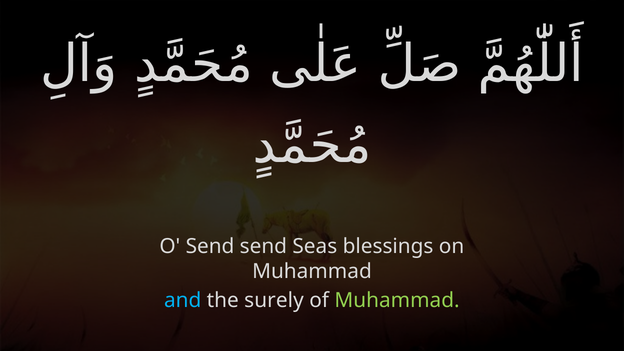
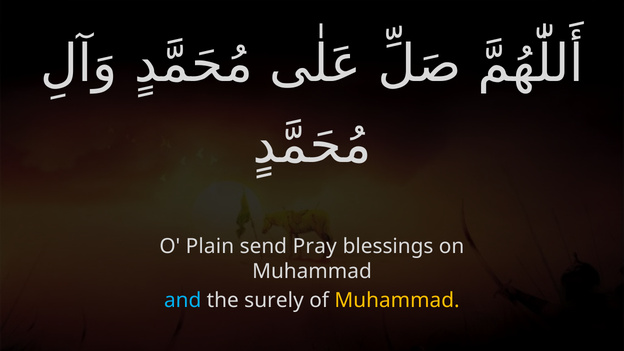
O Send: Send -> Plain (210, 246)
Seas: Seas -> Pray (315, 246)
Muhammad colour: light green -> yellow (397, 300)
